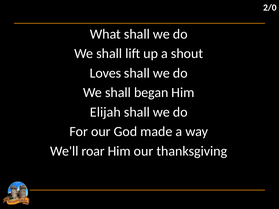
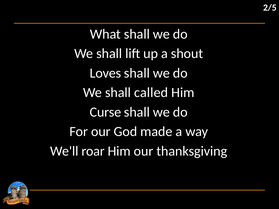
2/0: 2/0 -> 2/5 (270, 8)
began: began -> called (151, 93)
Elijah: Elijah -> Curse (105, 112)
